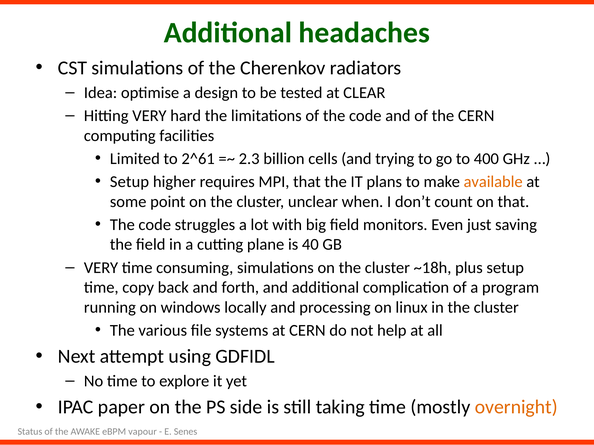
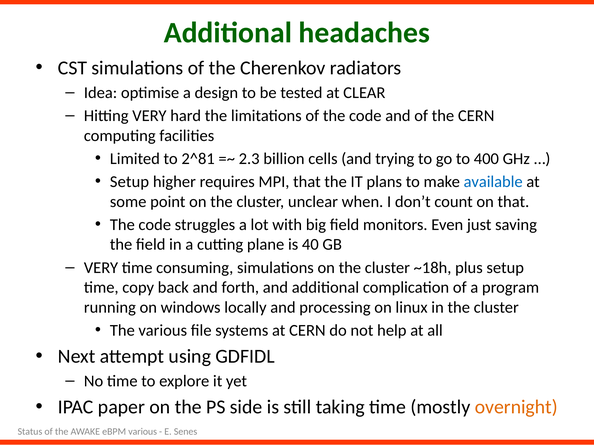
2^61: 2^61 -> 2^81 (198, 159)
available colour: orange -> blue (493, 182)
eBPM vapour: vapour -> various (143, 432)
